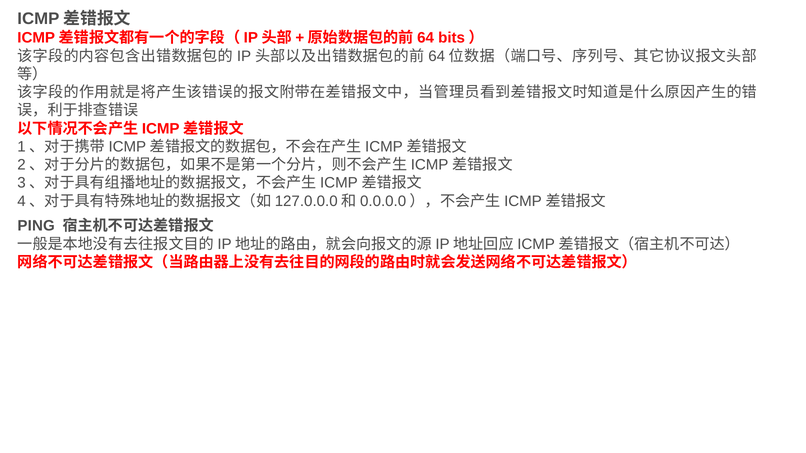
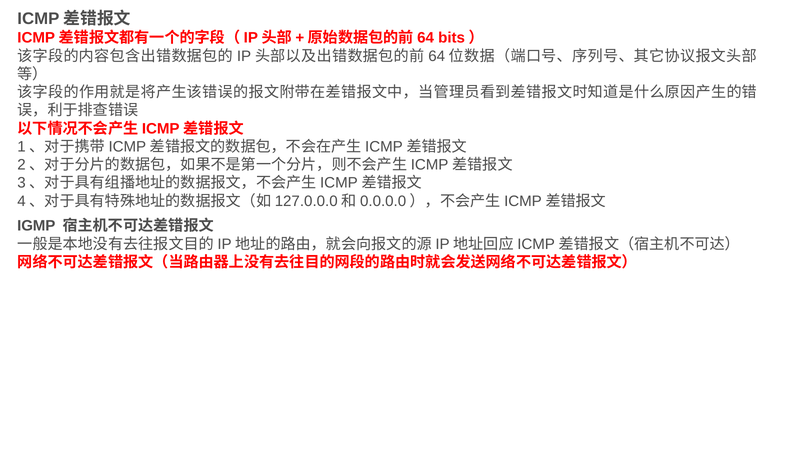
PING: PING -> IGMP (36, 226)
